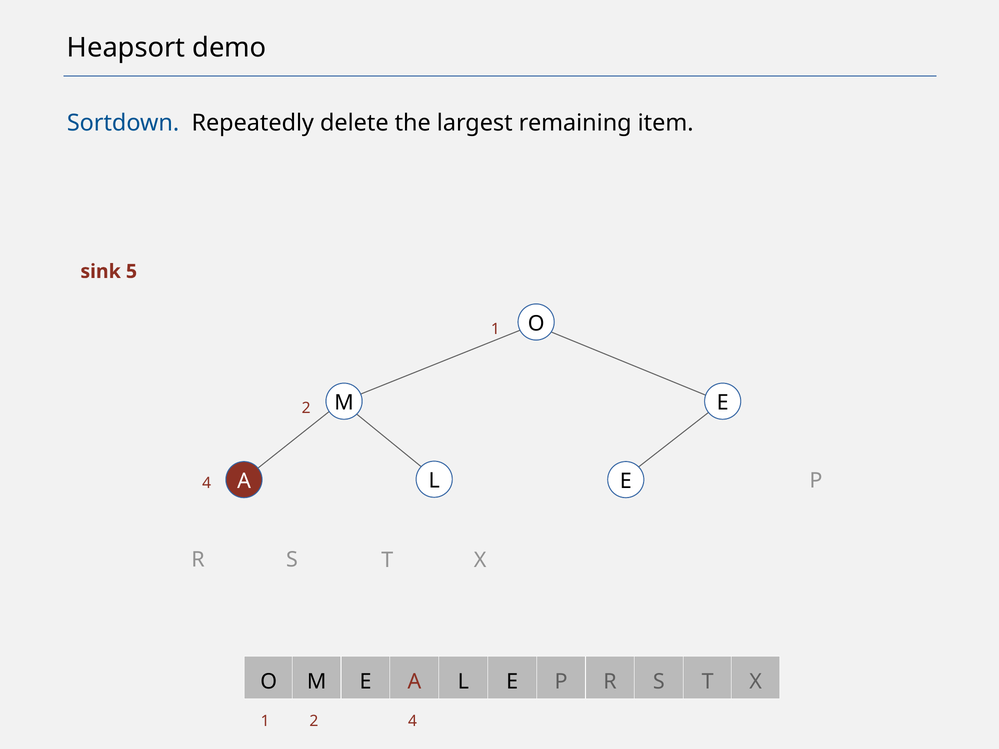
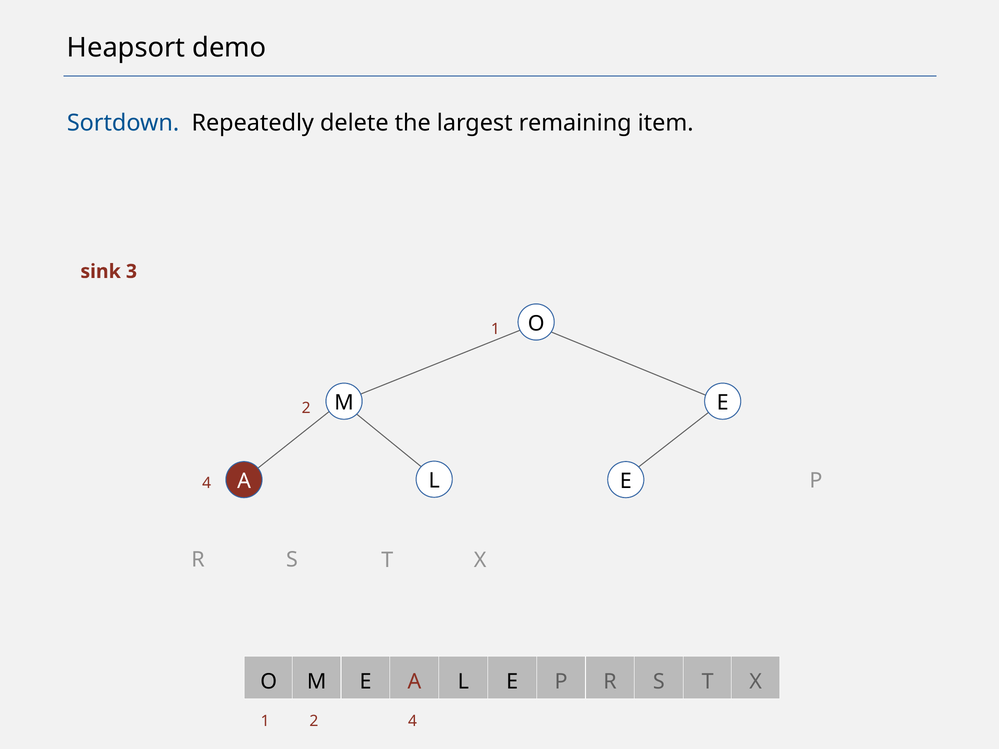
5: 5 -> 3 (131, 272)
